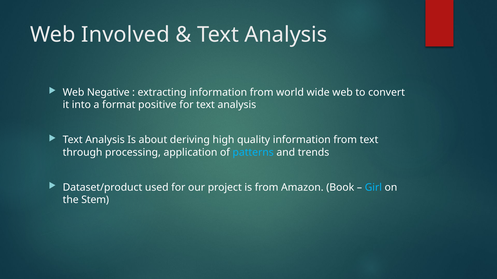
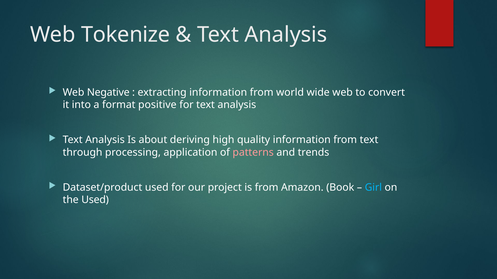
Involved: Involved -> Tokenize (126, 35)
patterns colour: light blue -> pink (253, 153)
the Stem: Stem -> Used (95, 200)
